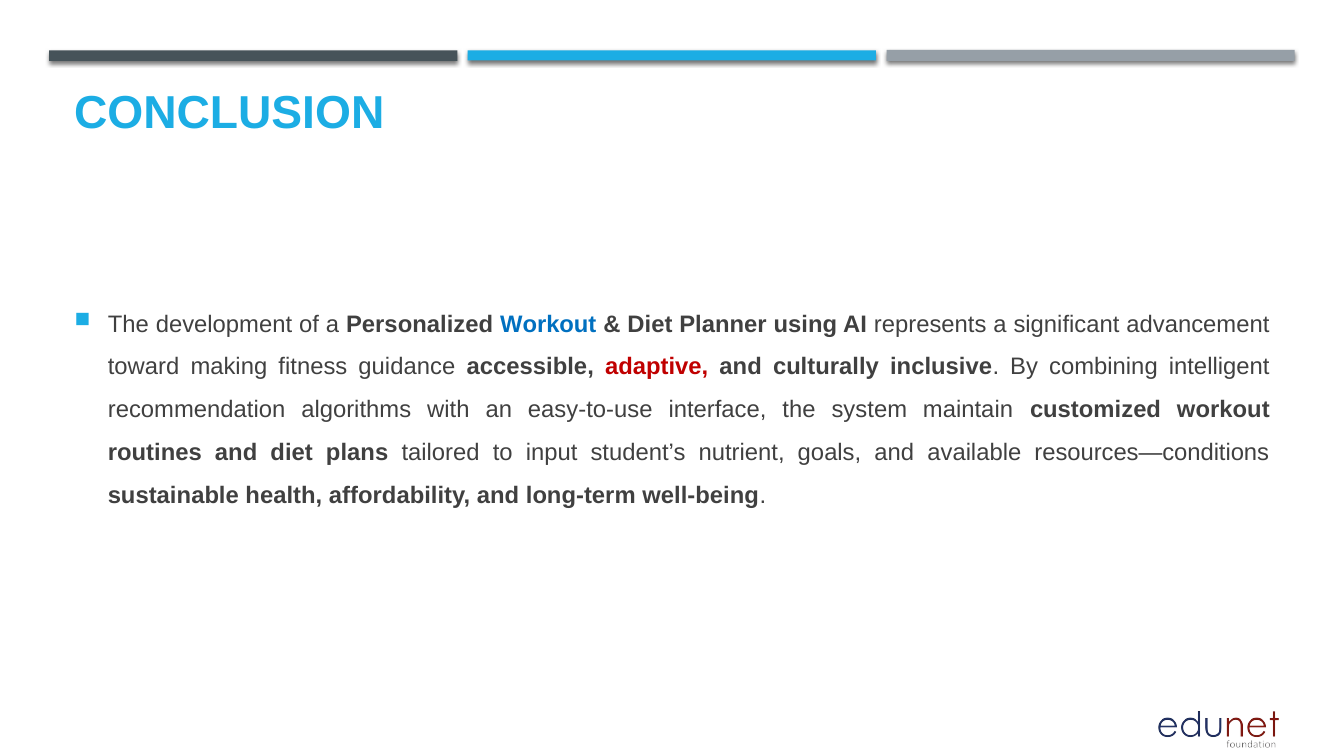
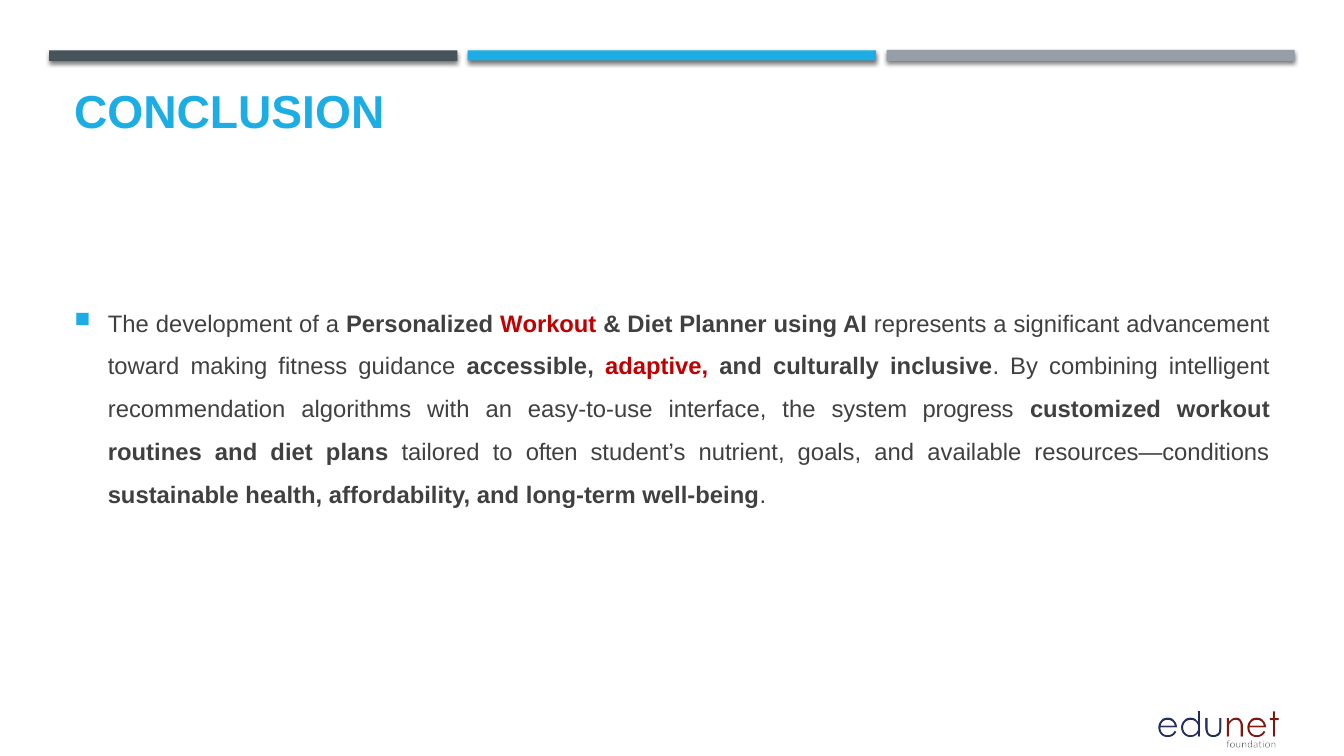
Workout colour: blue -> red (548, 324)
maintain: maintain -> progress (968, 410)
input: input -> often (552, 453)
